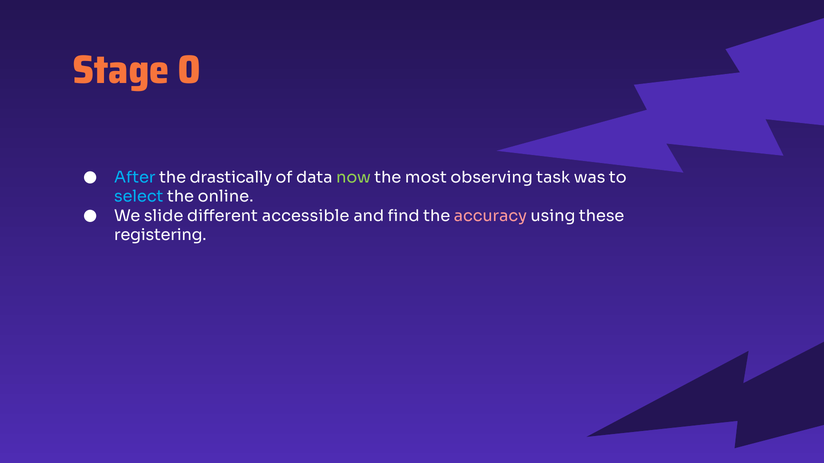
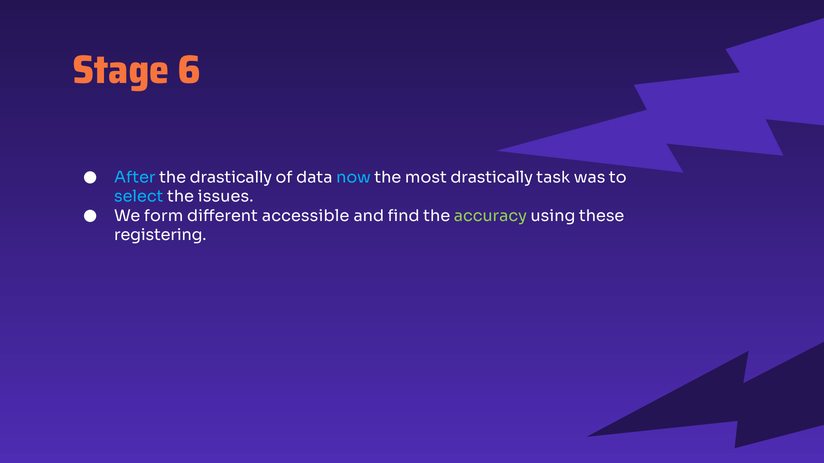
0: 0 -> 6 (189, 70)
now colour: light green -> light blue (354, 178)
most observing: observing -> drastically (492, 178)
online: online -> issues (226, 197)
slide: slide -> form (164, 216)
accuracy colour: pink -> light green (490, 216)
